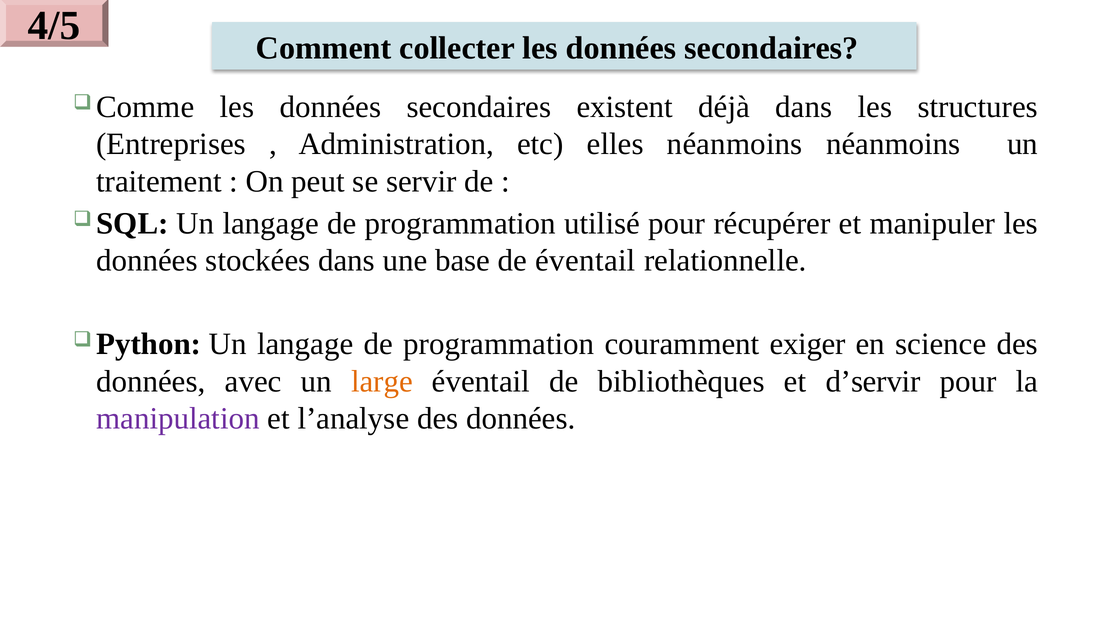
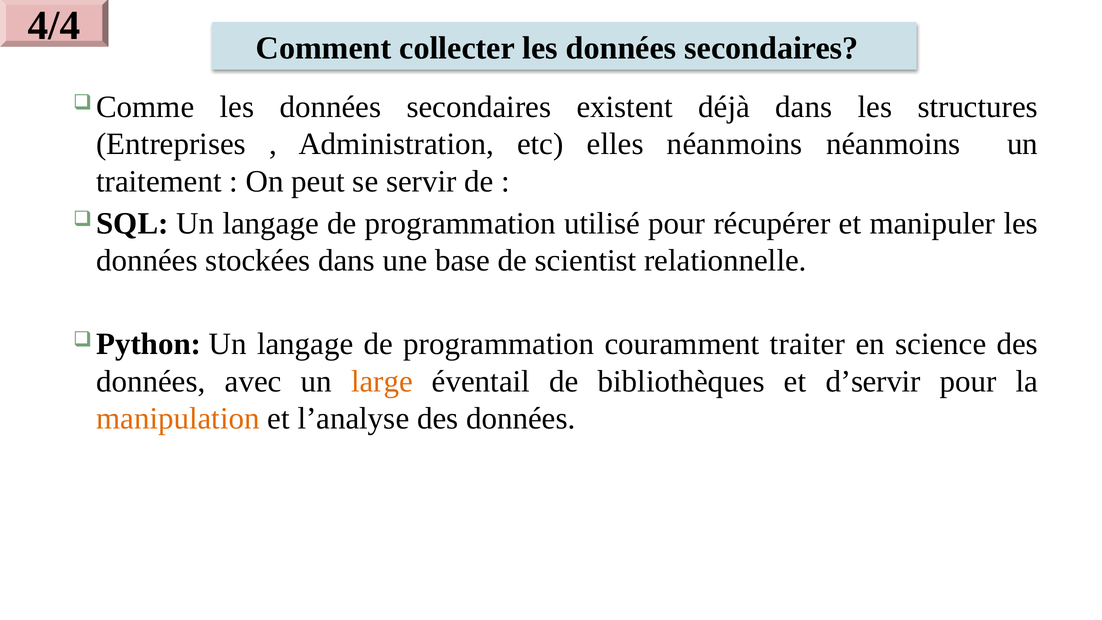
4/5: 4/5 -> 4/4 (54, 26)
de éventail: éventail -> scientist (586, 260)
exiger: exiger -> traiter (807, 344)
manipulation colour: purple -> orange (178, 419)
